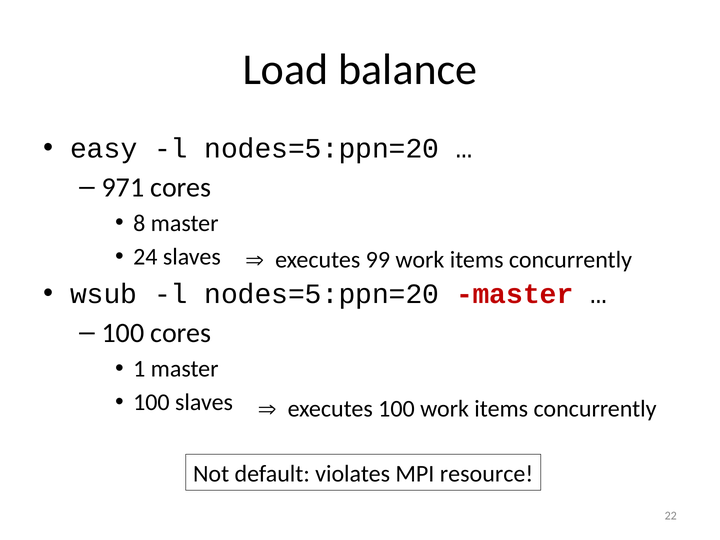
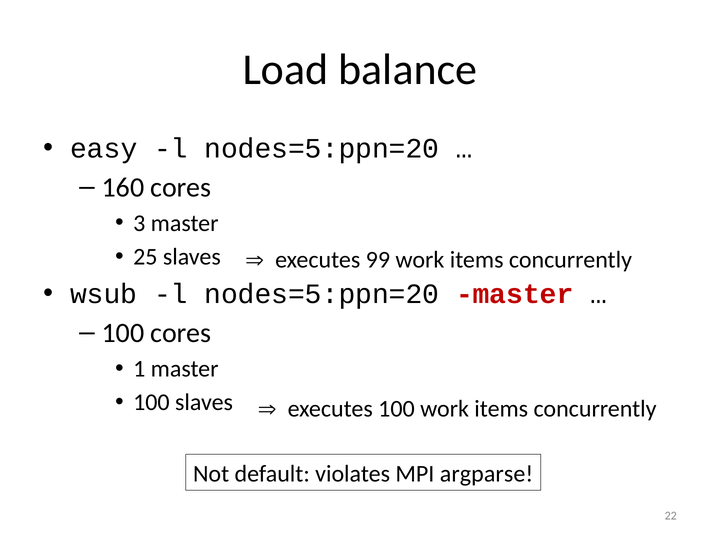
971: 971 -> 160 (123, 188)
8: 8 -> 3 (139, 223)
24: 24 -> 25 (145, 257)
resource: resource -> argparse (487, 474)
